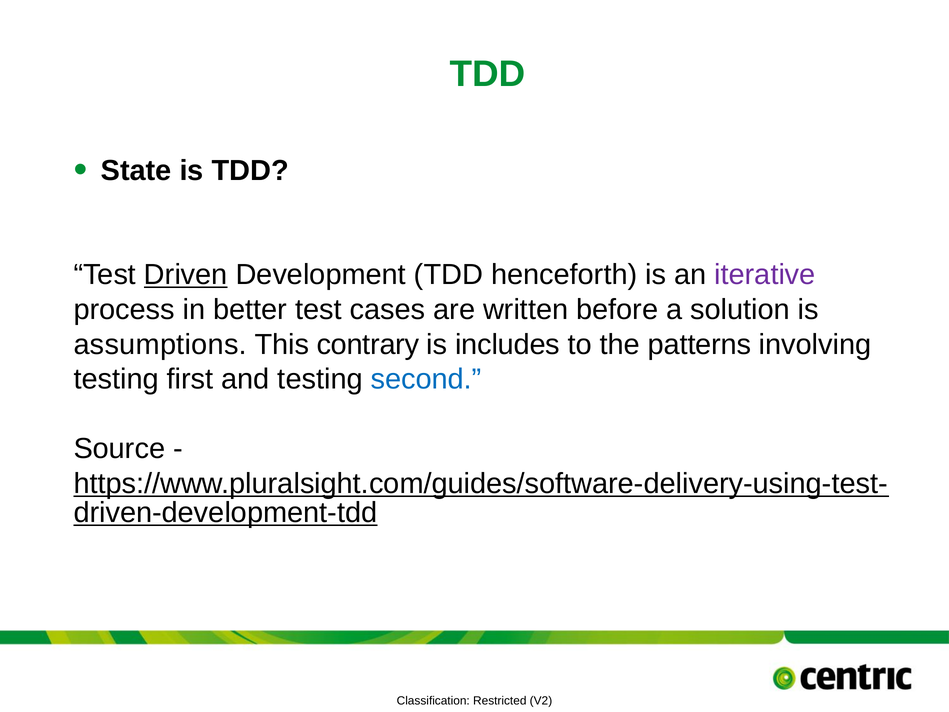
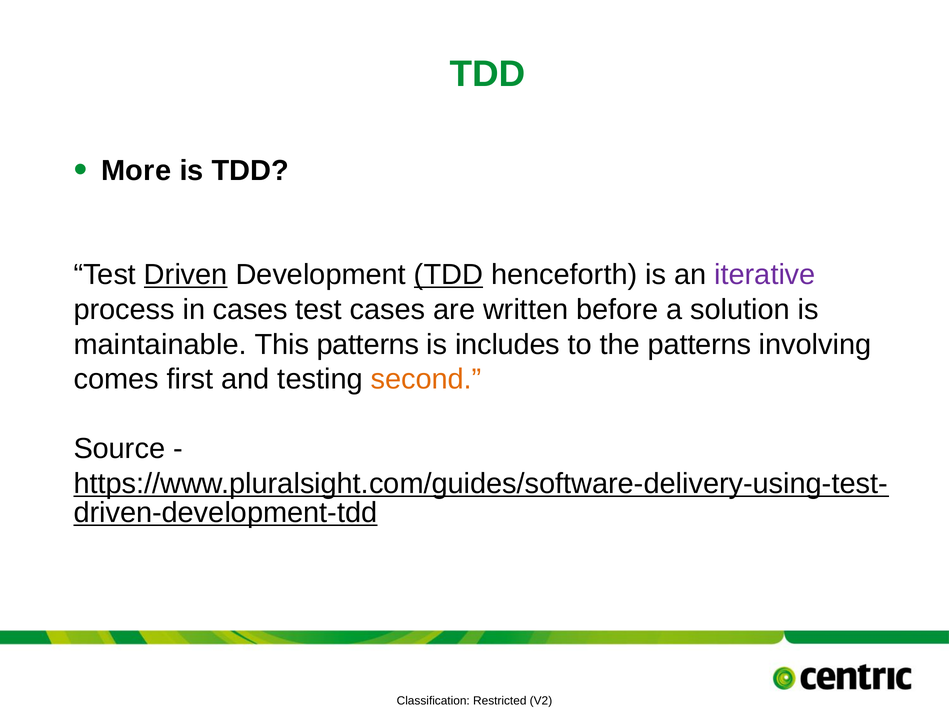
State: State -> More (136, 170)
TDD underline: none -> present (449, 275)
in better: better -> cases (250, 310)
assumptions: assumptions -> maintainable (160, 344)
This contrary: contrary -> patterns (368, 344)
testing: testing -> comes (116, 379)
second colour: blue -> orange (426, 379)
